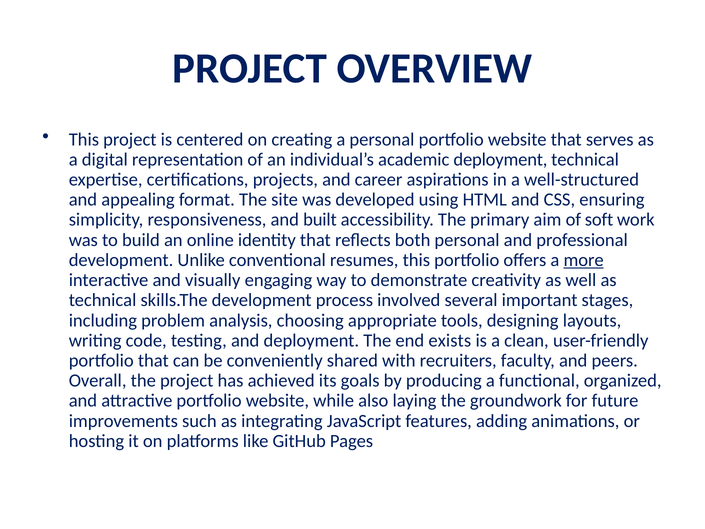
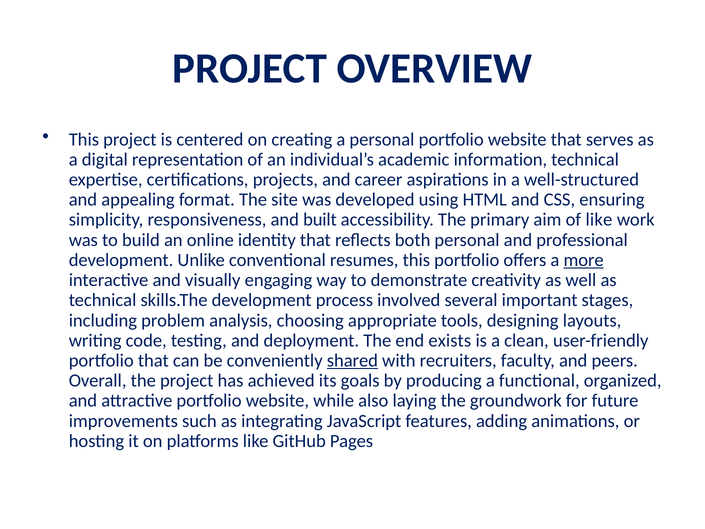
academic deployment: deployment -> information (500, 159)
of soft: soft -> like (599, 220)
shared underline: none -> present (352, 360)
